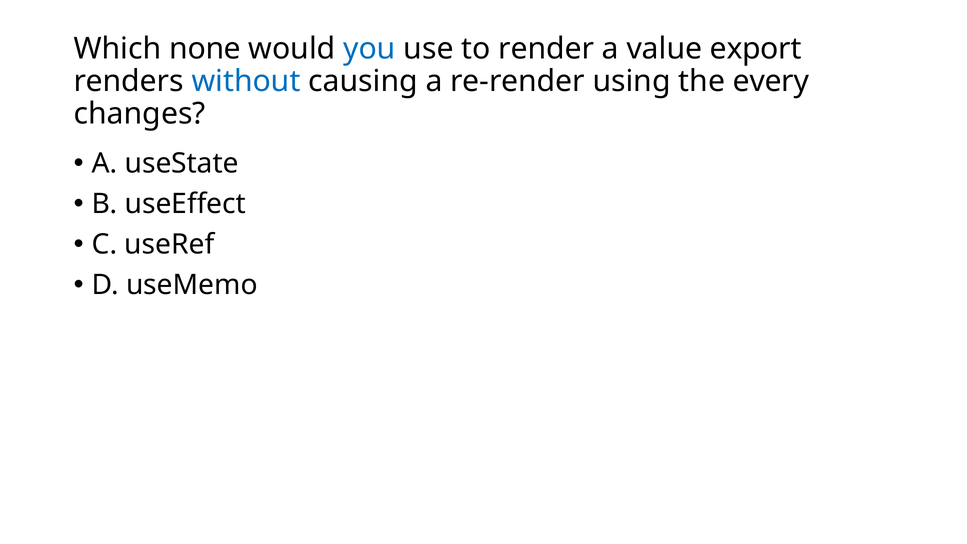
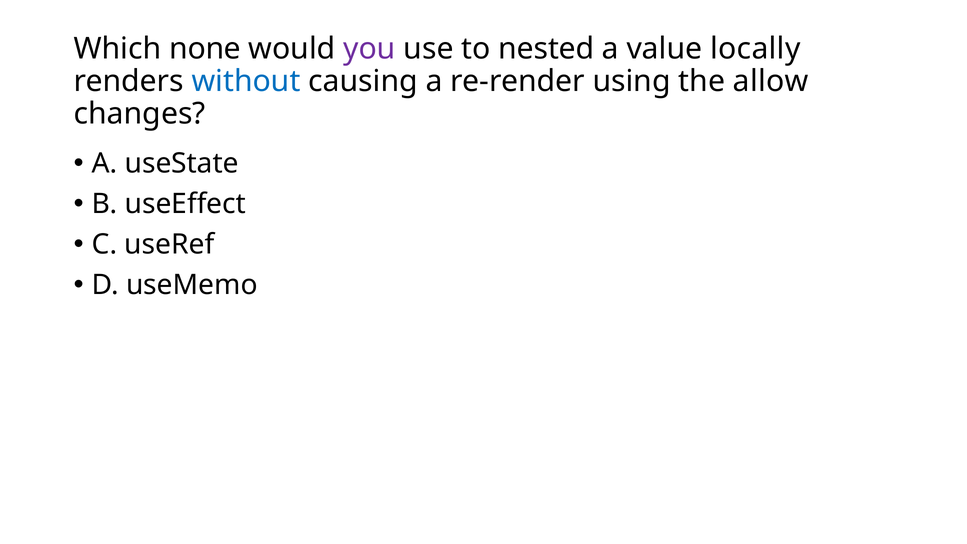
you colour: blue -> purple (369, 49)
render: render -> nested (546, 49)
export: export -> locally (755, 49)
every: every -> allow (771, 81)
